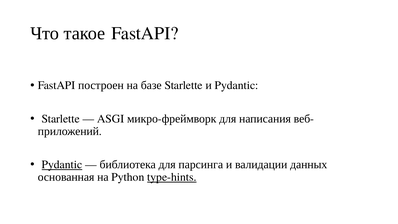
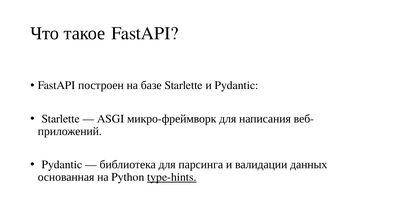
Pydantic underline: present -> none (62, 164)
